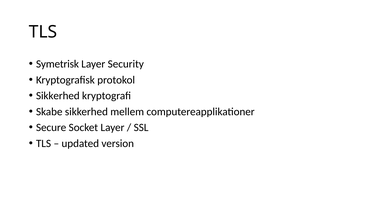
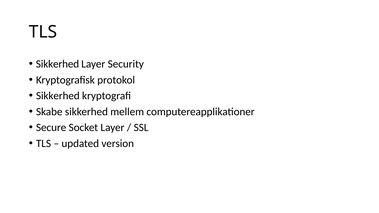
Symetrisk: Symetrisk -> Sikkerhed (57, 64)
